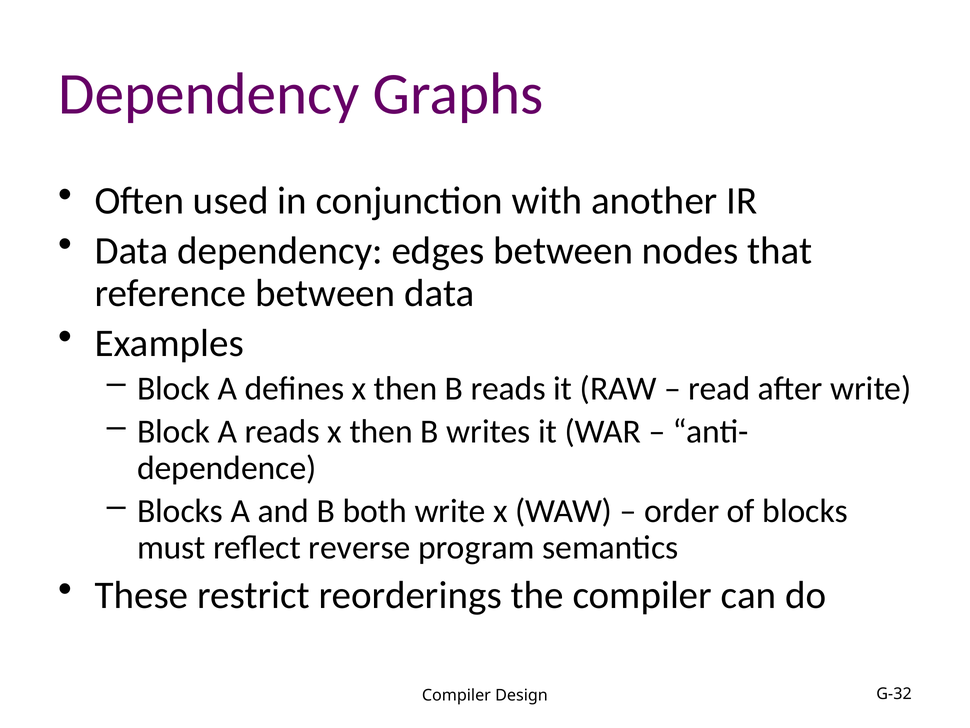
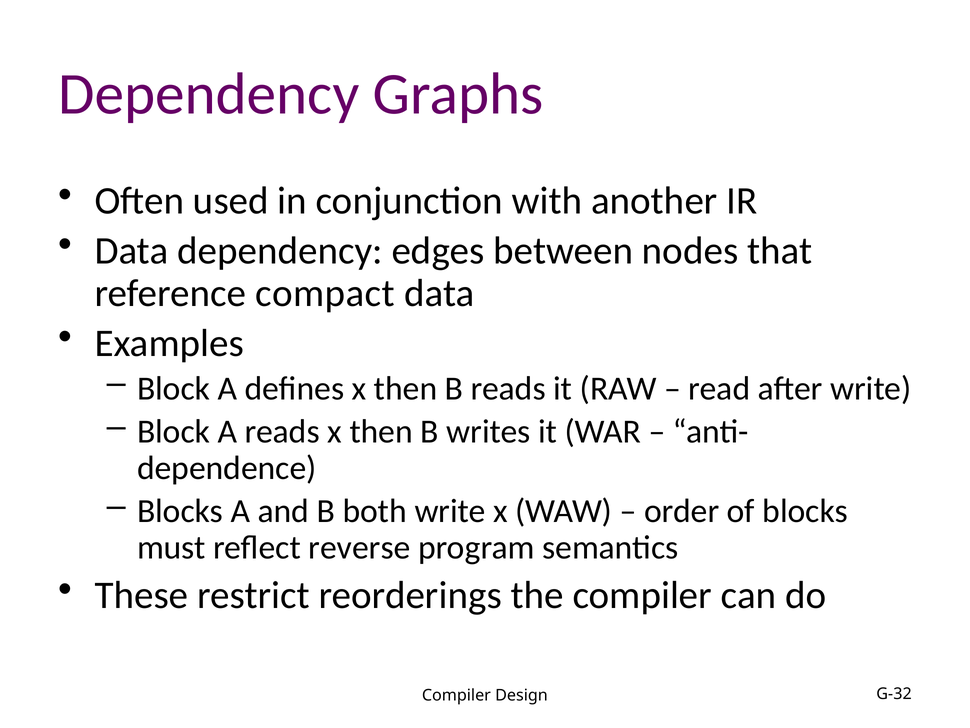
reference between: between -> compact (325, 293)
